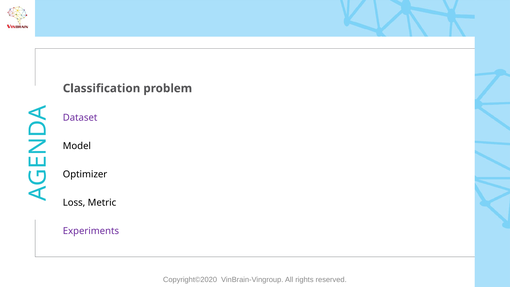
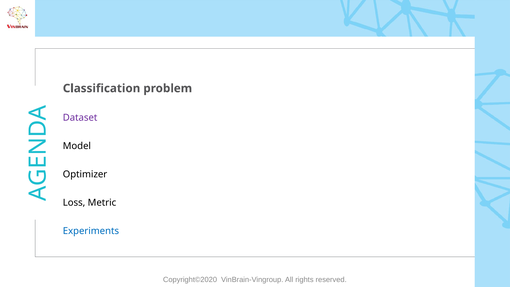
Experiments colour: purple -> blue (91, 231)
